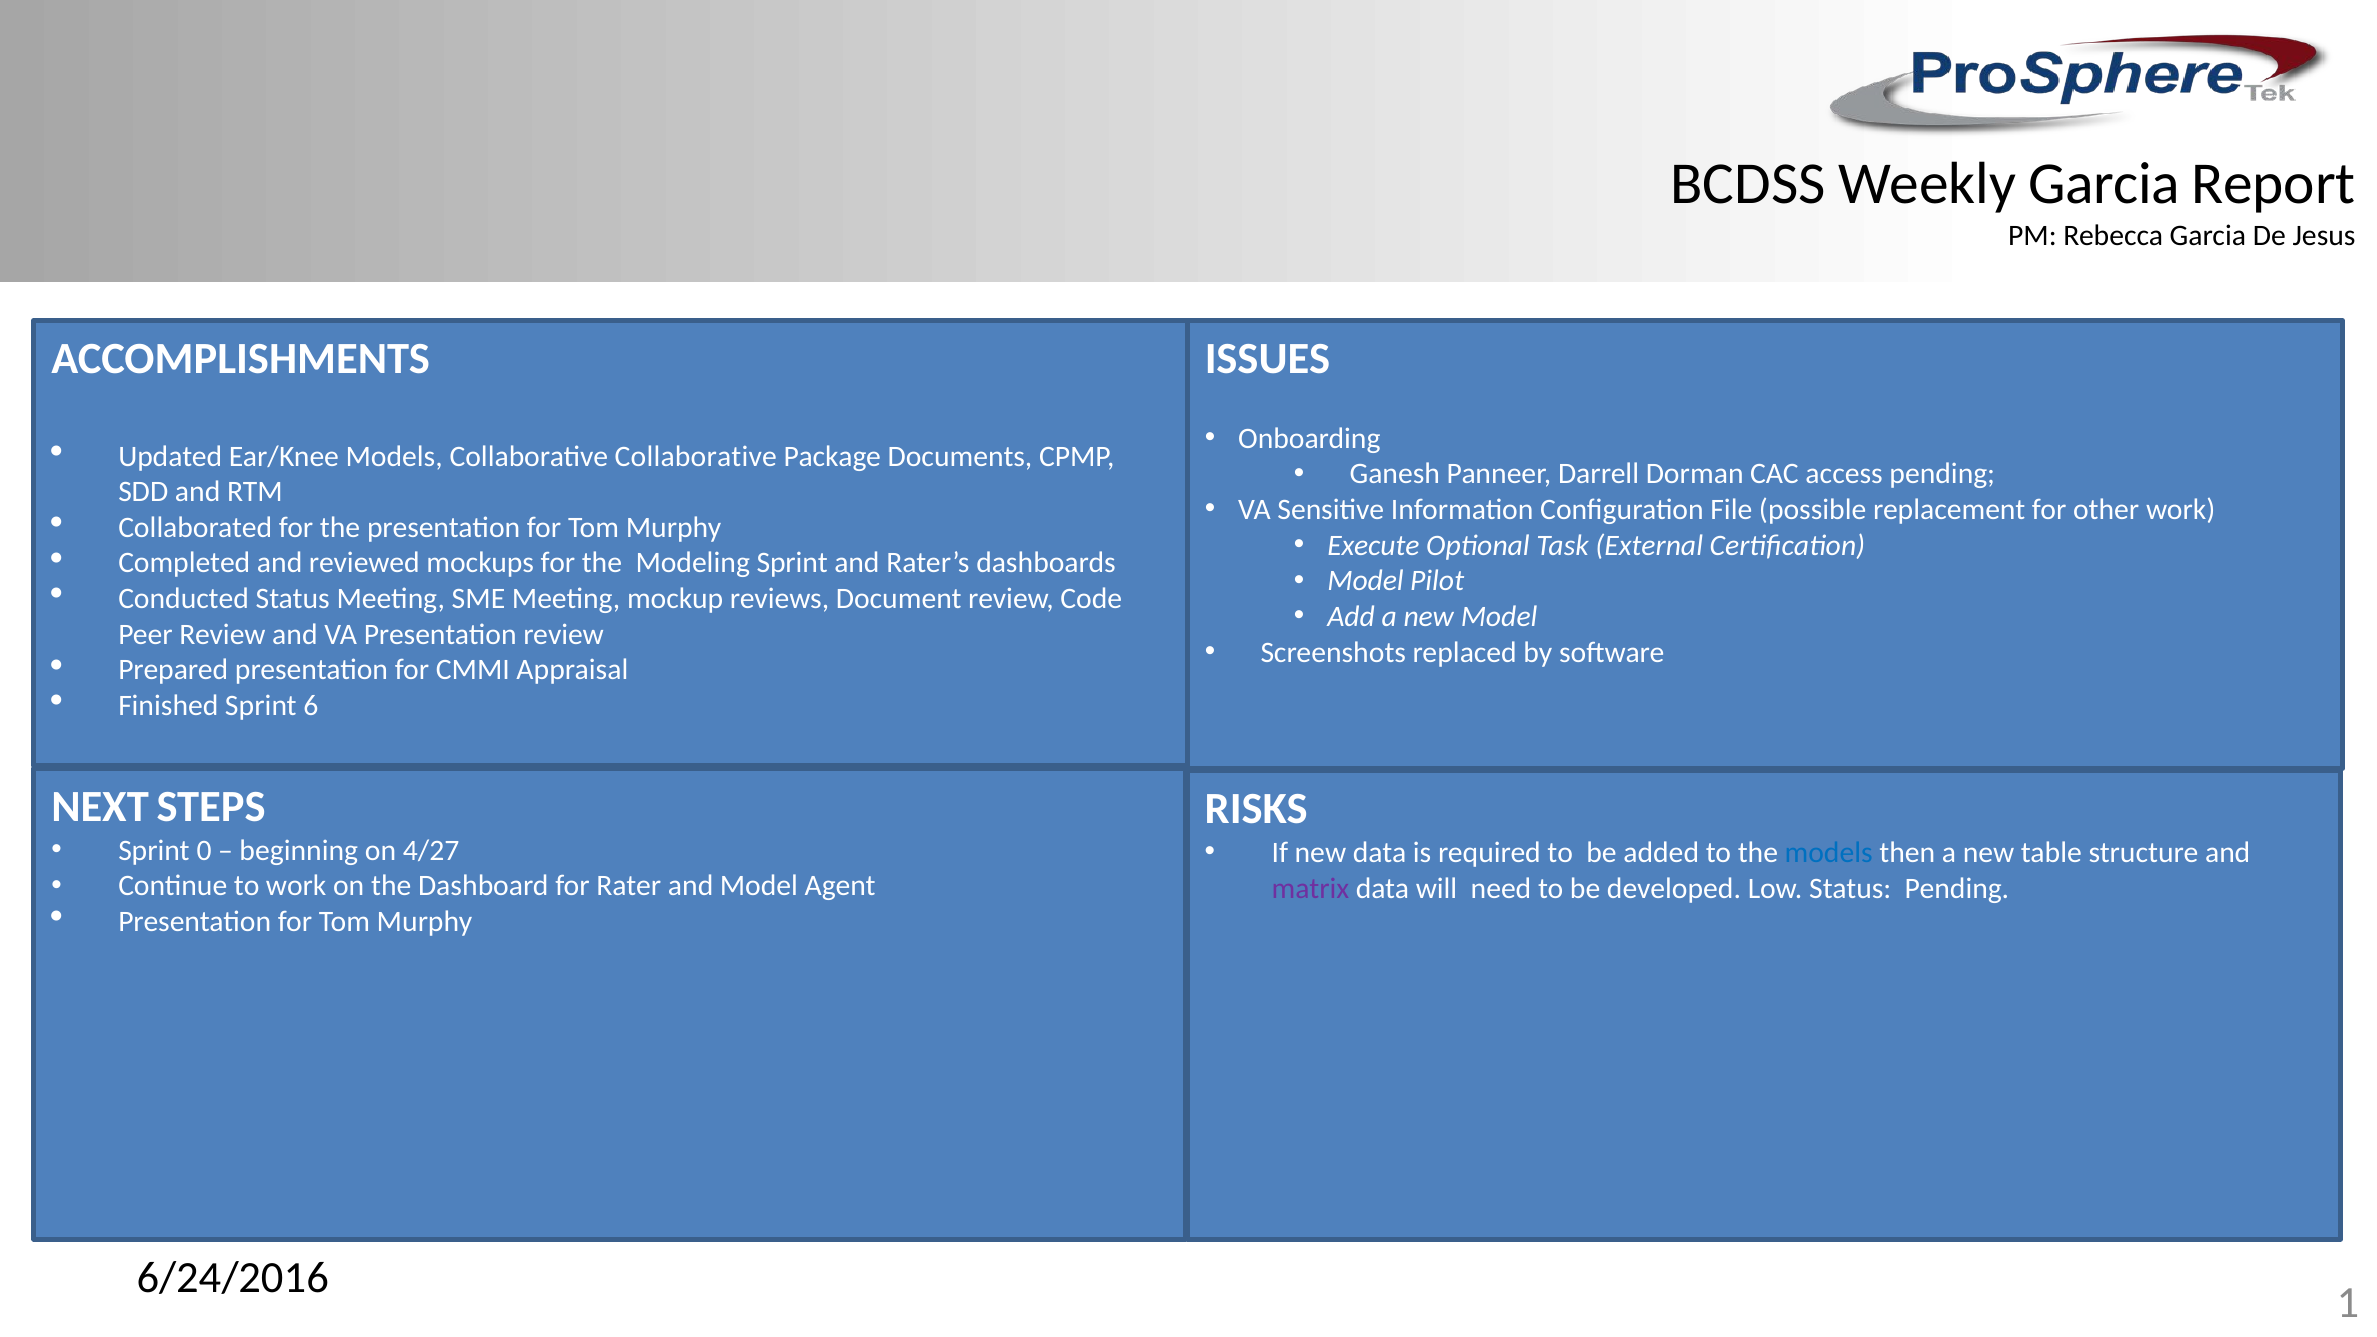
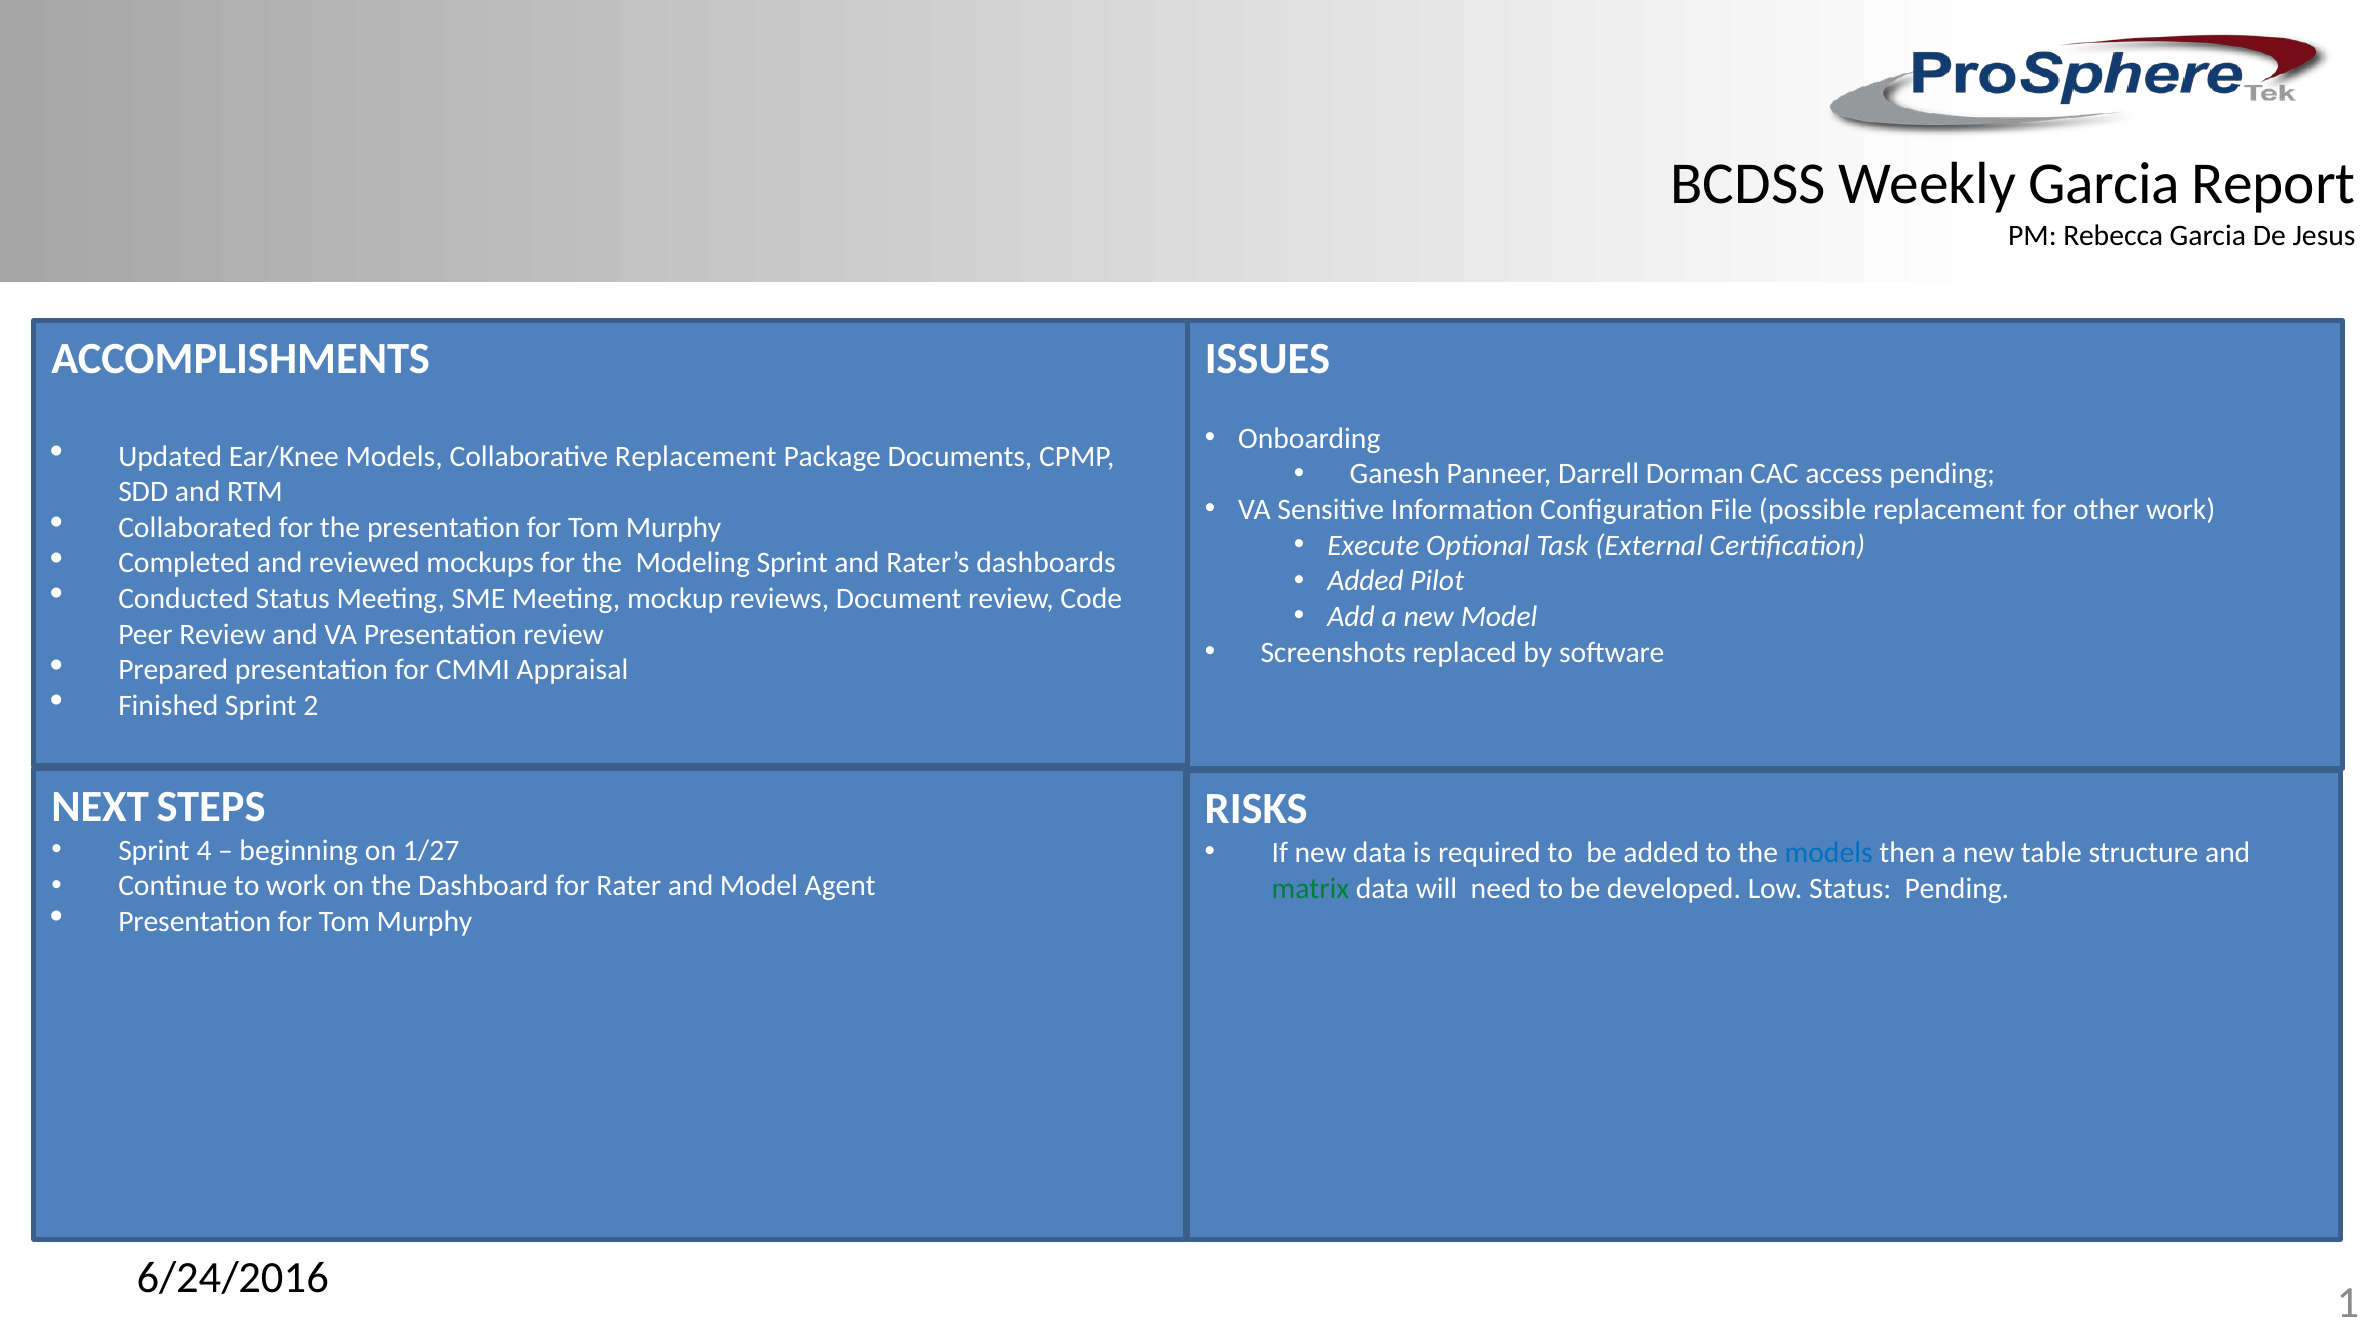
Collaborative Collaborative: Collaborative -> Replacement (696, 456)
Model: Model -> Added (1365, 581)
6: 6 -> 2 (311, 706)
0: 0 -> 4 (204, 850)
4/27: 4/27 -> 1/27 (431, 850)
matrix colour: purple -> green (1310, 888)
